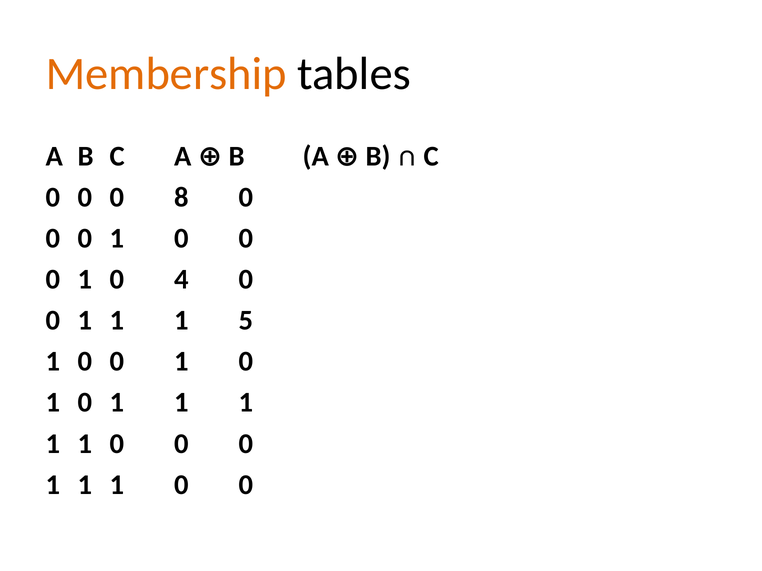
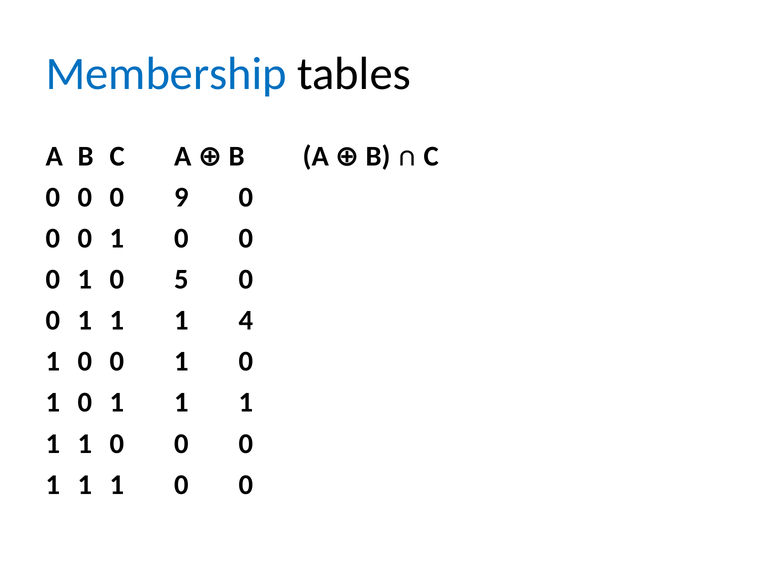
Membership colour: orange -> blue (166, 74)
8: 8 -> 9 (182, 197)
4: 4 -> 5 (182, 280)
5: 5 -> 4 (246, 321)
